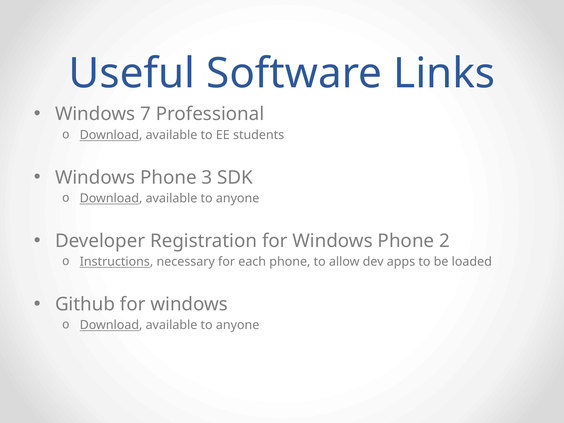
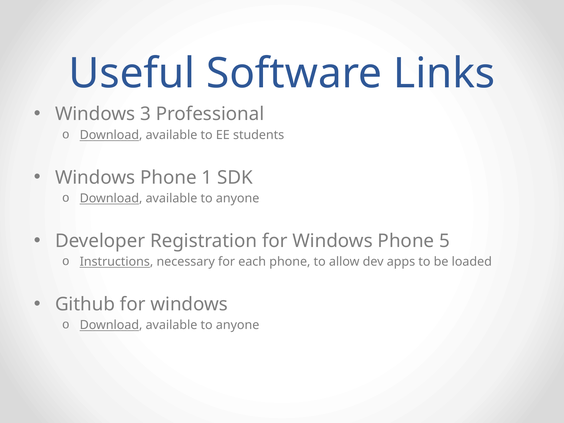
7: 7 -> 3 (146, 114)
3: 3 -> 1 (207, 177)
2: 2 -> 5 (444, 241)
